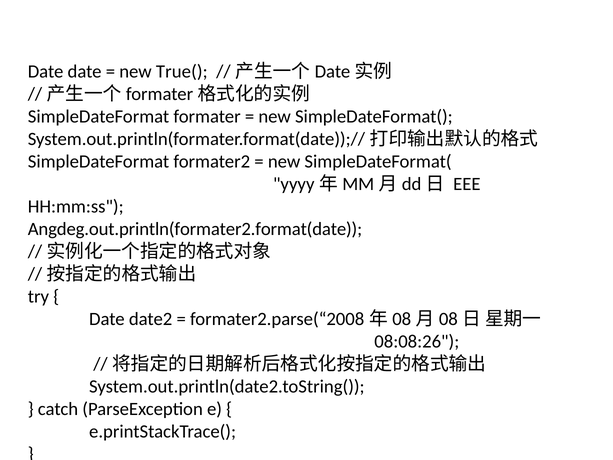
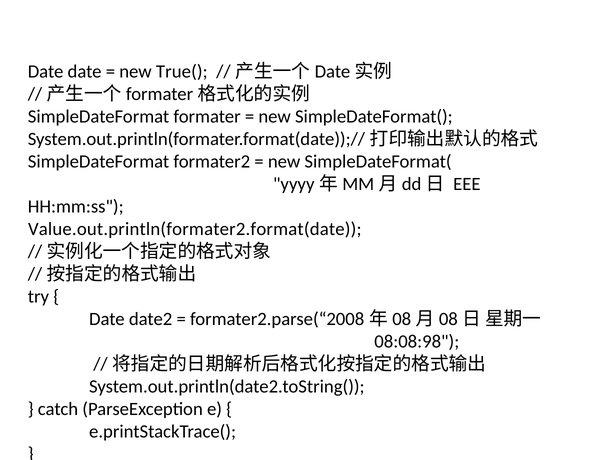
Angdeg.out.println(formater2.format(date: Angdeg.out.println(formater2.format(date -> Value.out.println(formater2.format(date (195, 229)
08:08:26: 08:08:26 -> 08:08:98 (417, 341)
